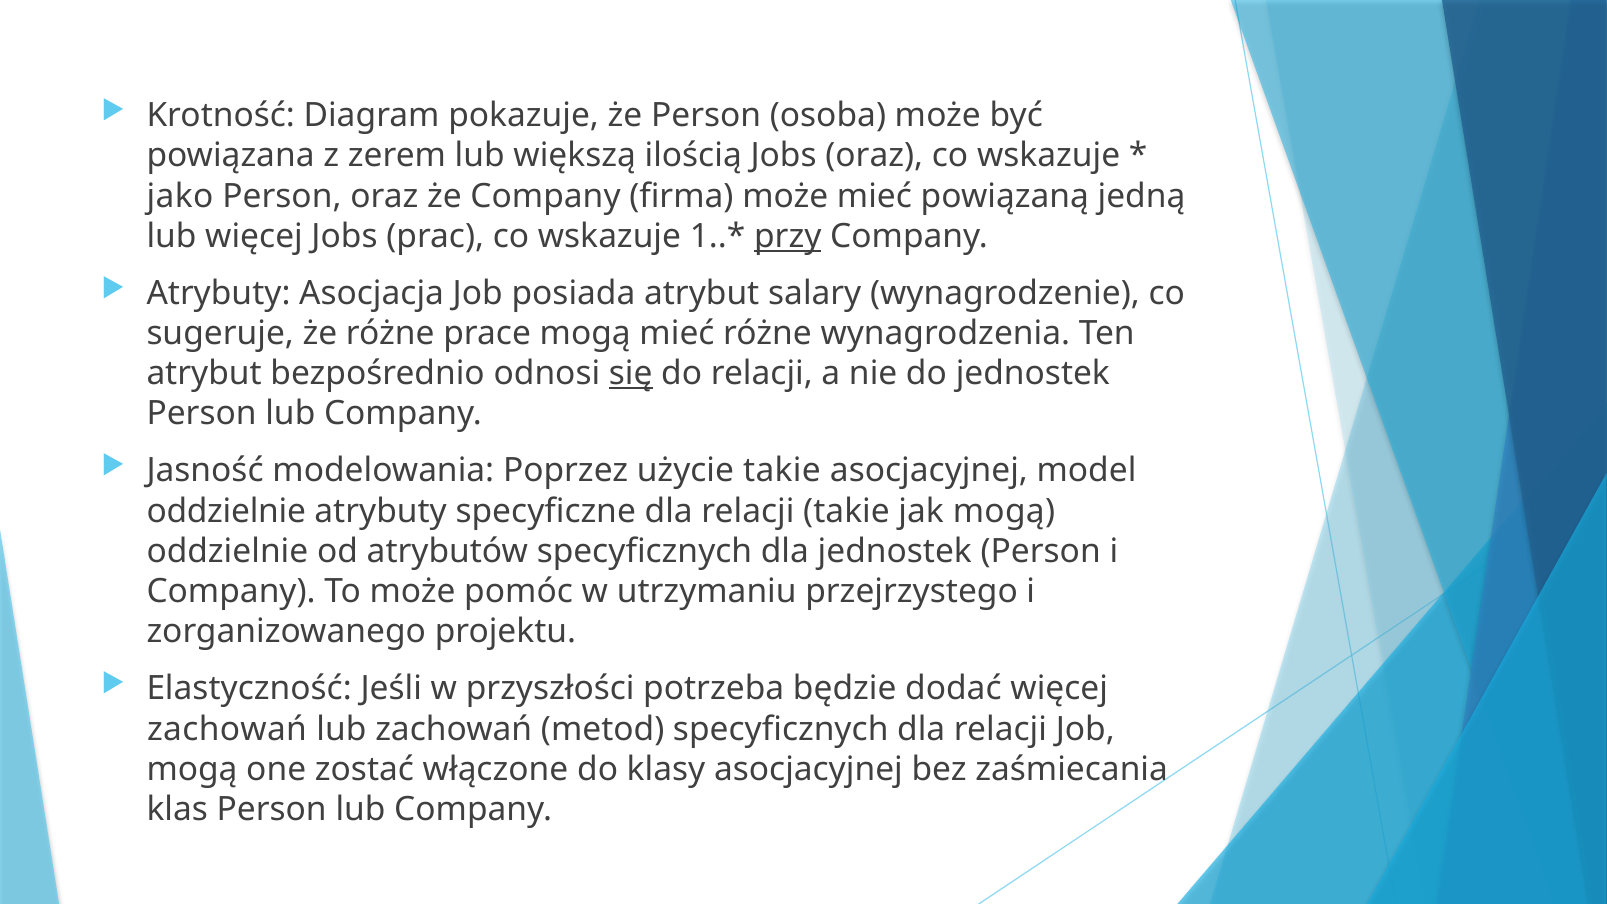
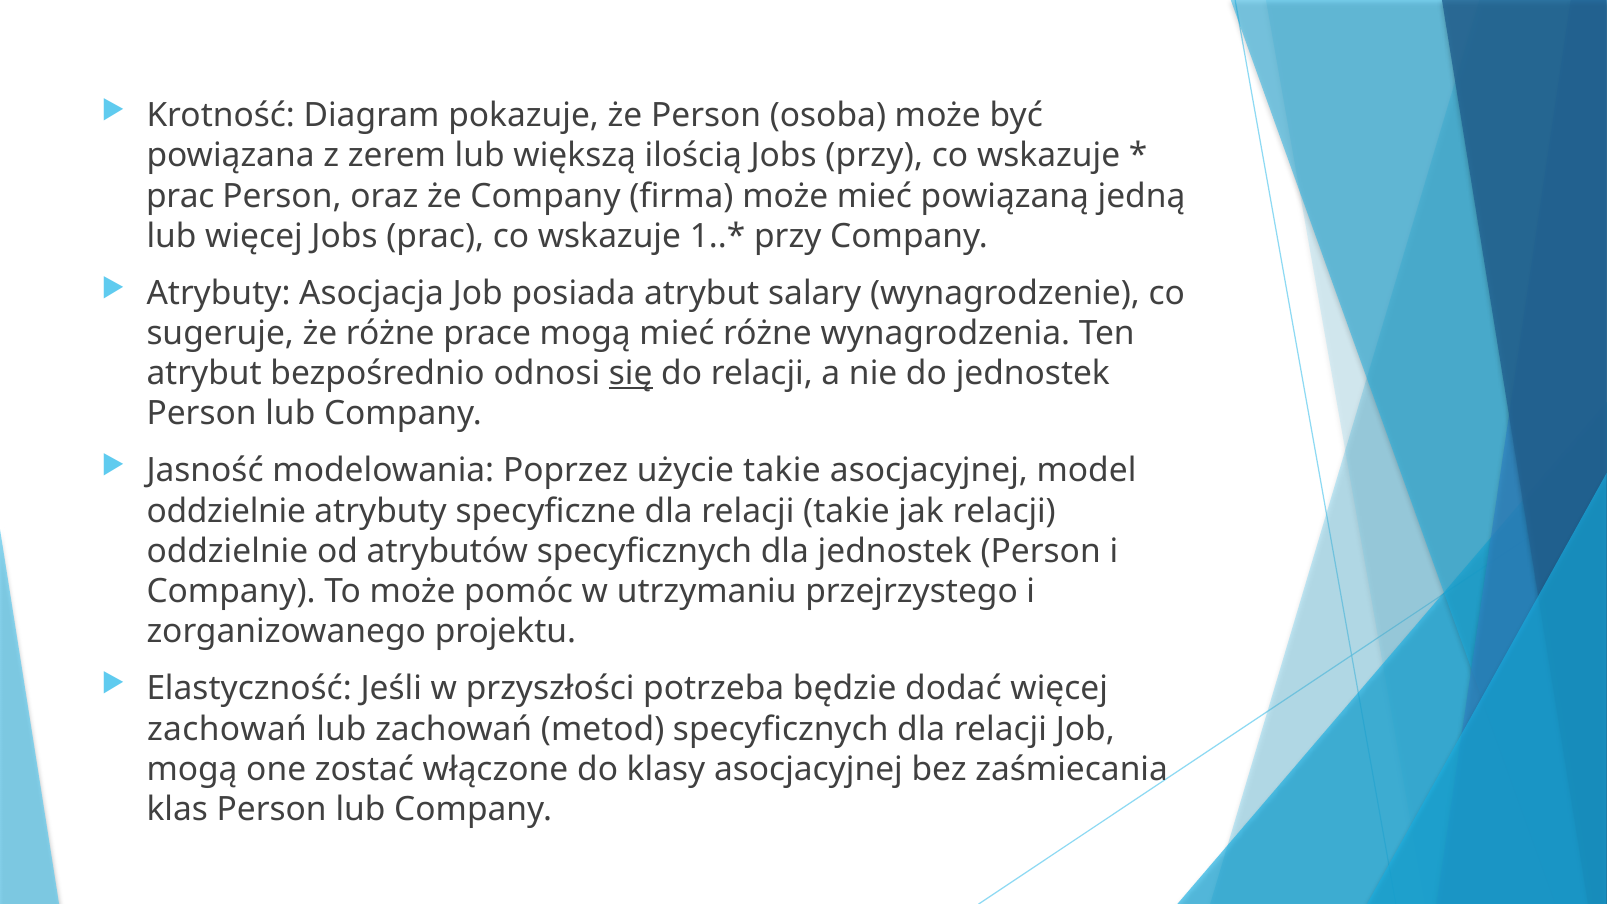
Jobs oraz: oraz -> przy (874, 156)
jako: jako -> prac (180, 196)
przy underline: present -> none (788, 236)
jak mogą: mogą -> relacji (1004, 511)
